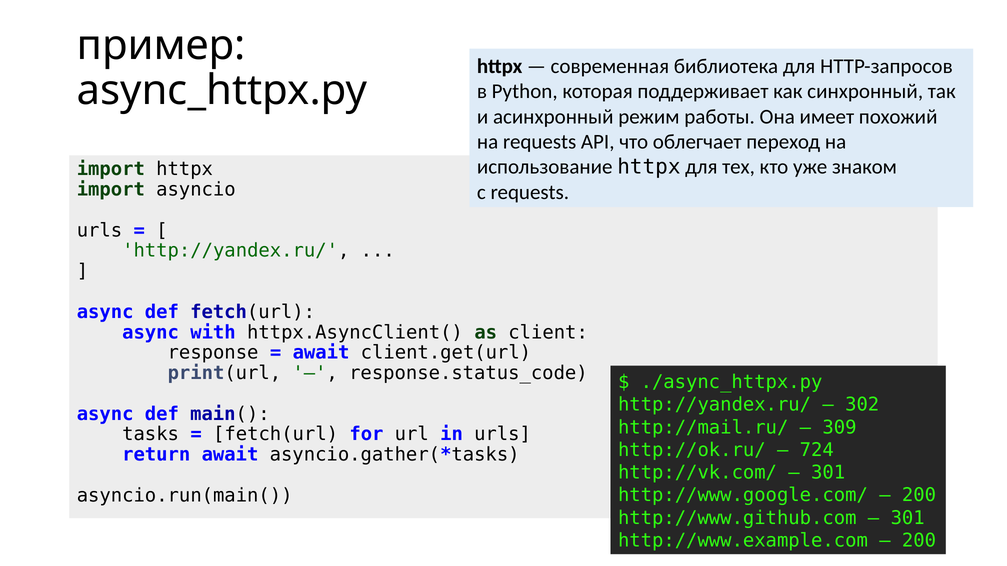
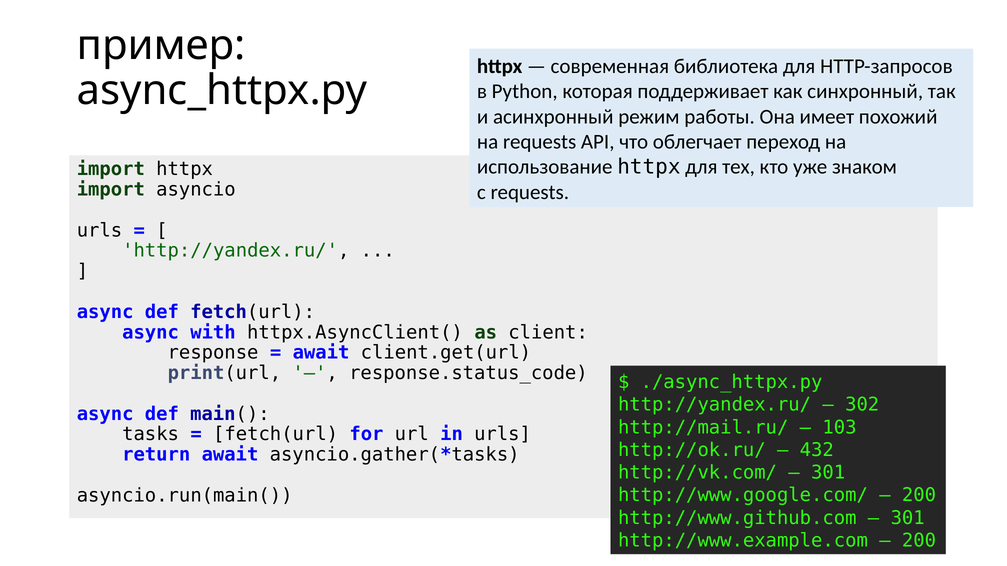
309: 309 -> 103 (840, 428)
724: 724 -> 432 (817, 450)
